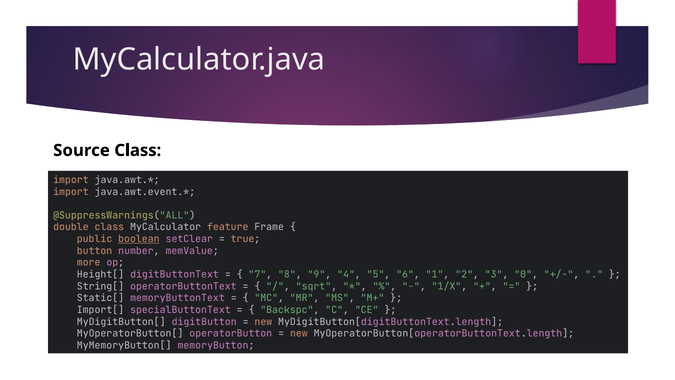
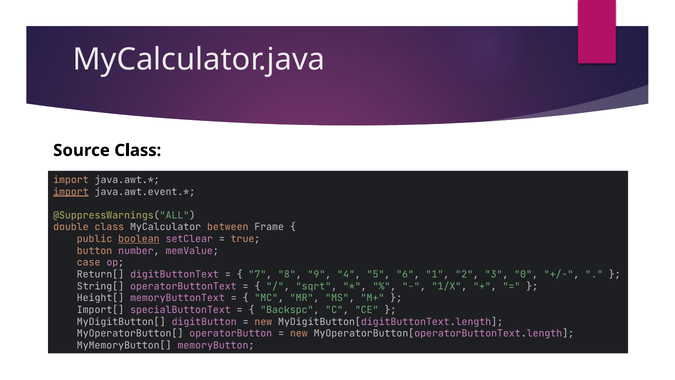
import underline: none -> present (71, 192)
feature: feature -> between (228, 227)
more: more -> case (89, 263)
Height[: Height[ -> Return[ (100, 274)
Static[: Static[ -> Height[ (100, 298)
